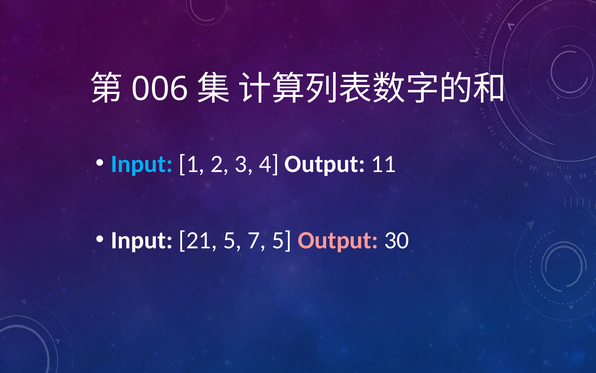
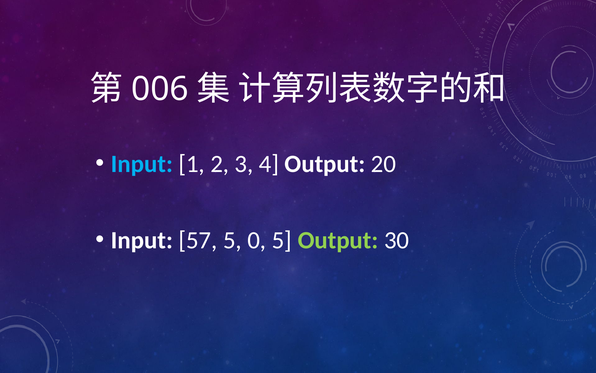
11: 11 -> 20 (383, 164)
21: 21 -> 57 (198, 240)
7: 7 -> 0 (257, 240)
Output colour: pink -> light green (338, 240)
